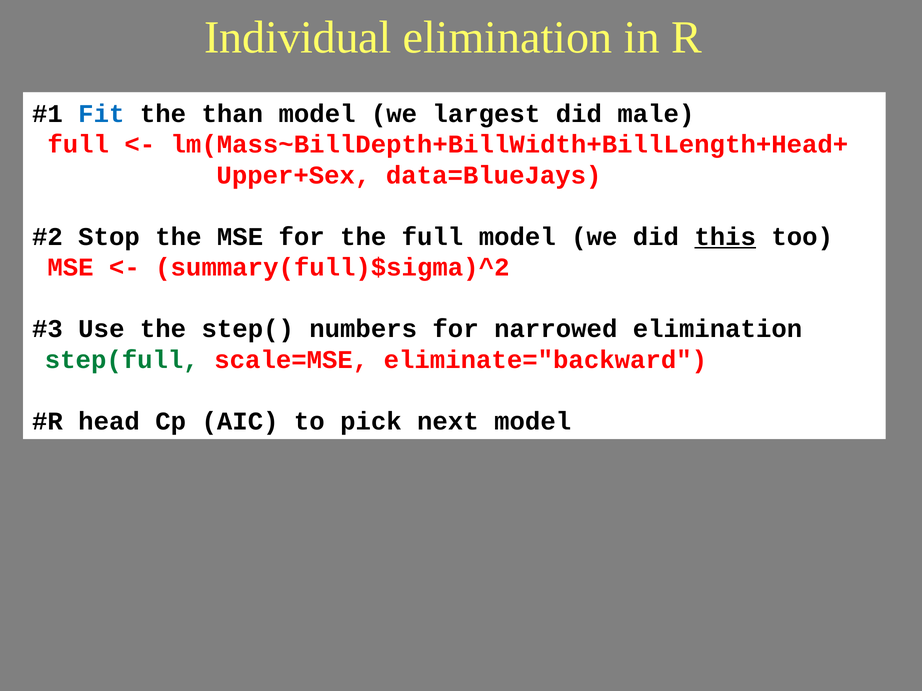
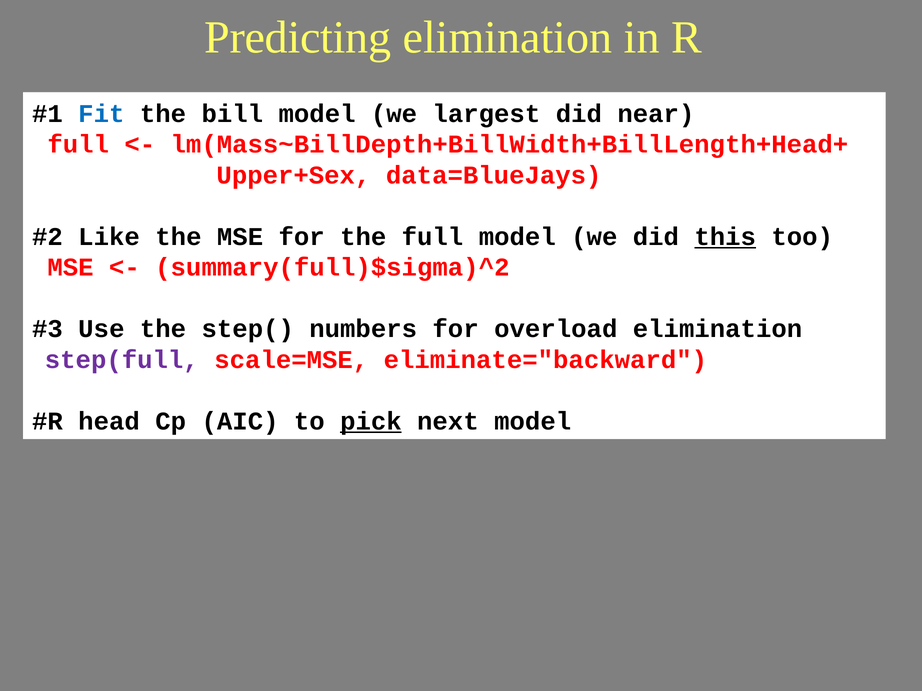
Individual: Individual -> Predicting (298, 38)
than: than -> bill (232, 114)
male: male -> near (656, 114)
Stop: Stop -> Like (109, 237)
narrowed: narrowed -> overload (556, 329)
step(full colour: green -> purple (122, 360)
pick underline: none -> present (371, 421)
